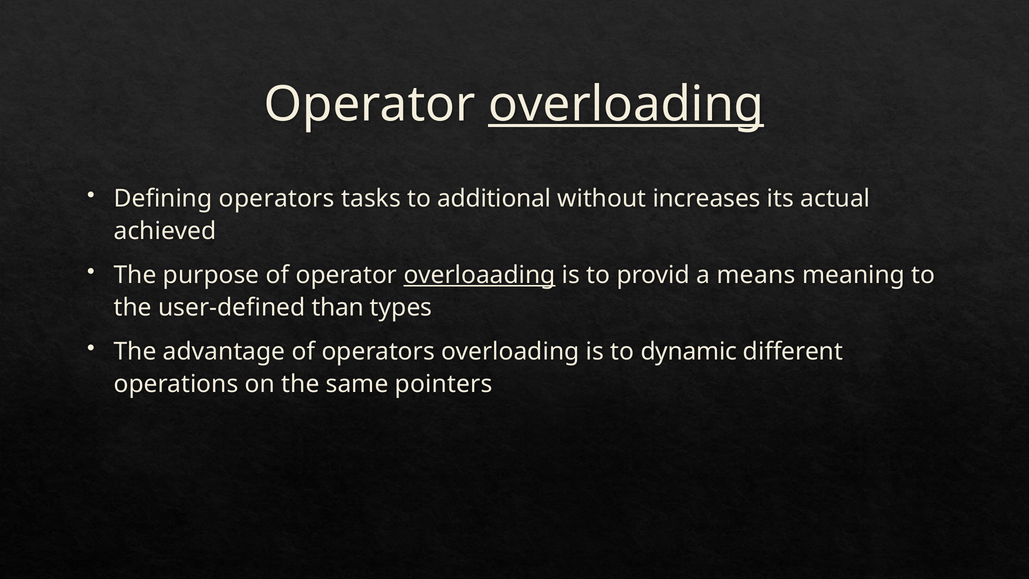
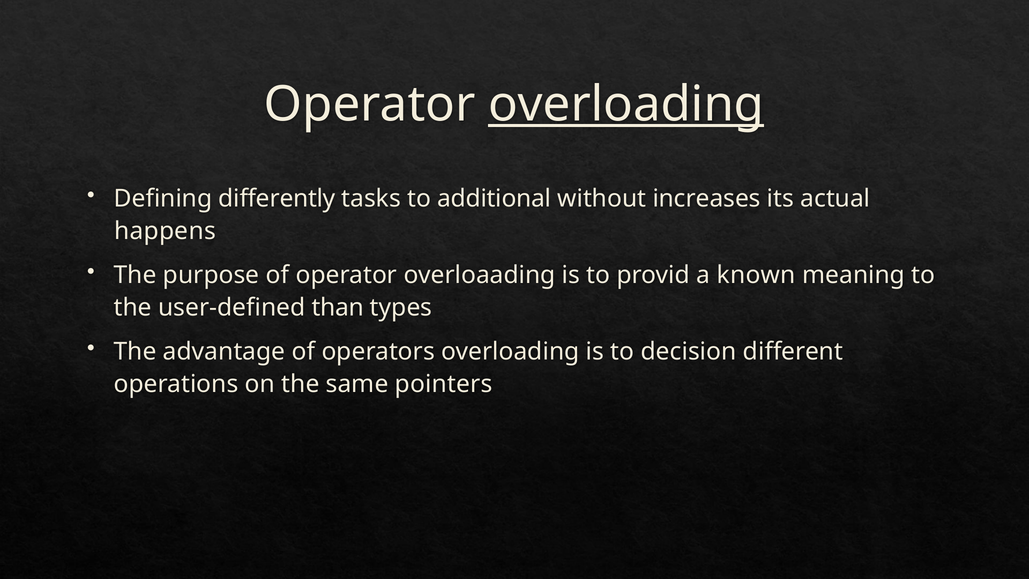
Defining operators: operators -> differently (277, 199)
achieved: achieved -> happens (165, 231)
overloaading underline: present -> none (480, 275)
means: means -> known (756, 275)
dynamic: dynamic -> decision (689, 351)
